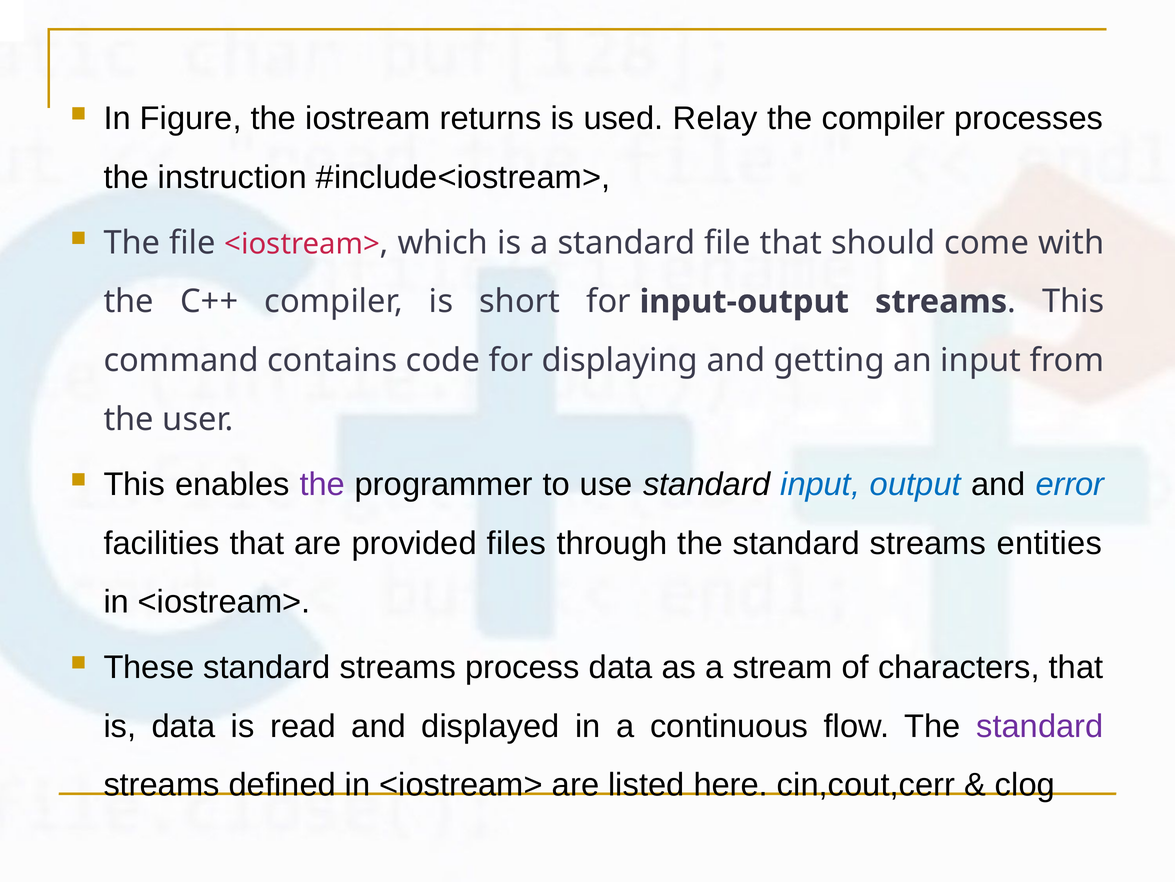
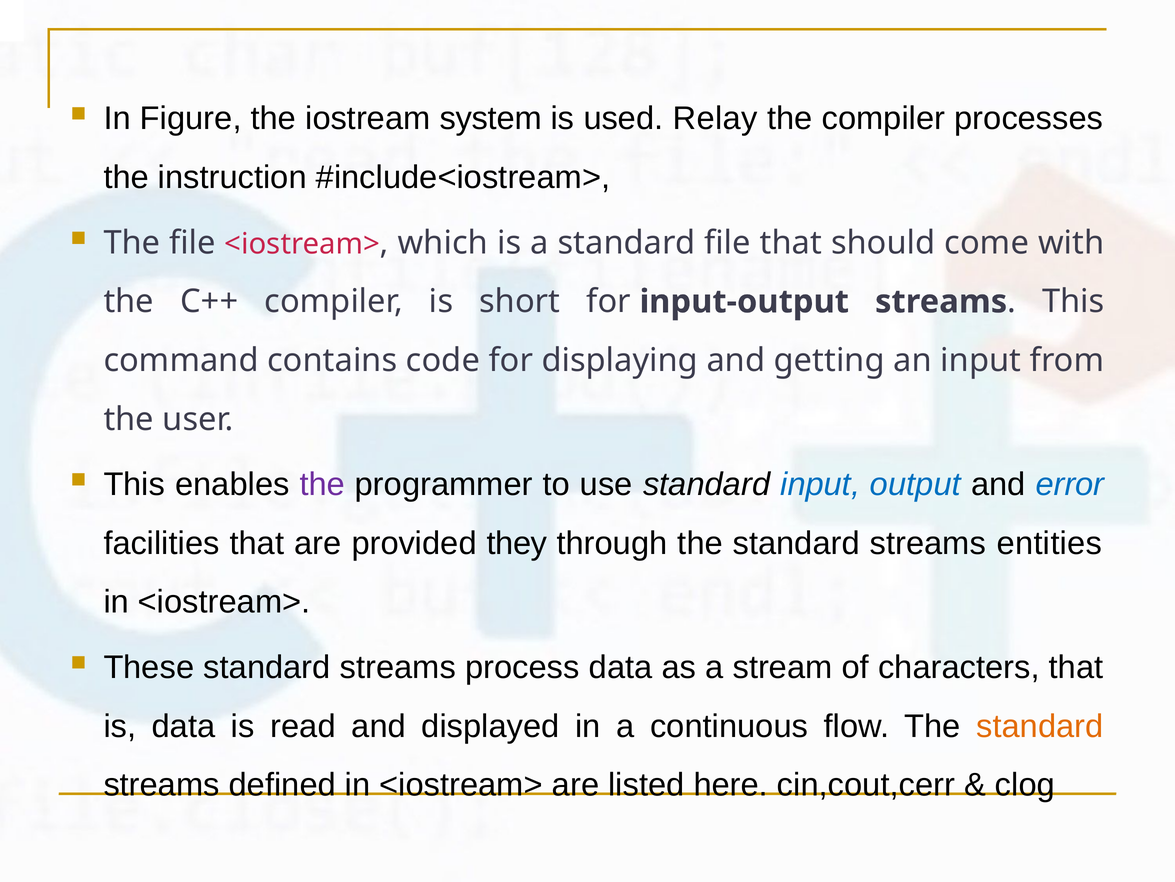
returns: returns -> system (491, 119)
files: files -> they (517, 543)
standard colour: purple -> orange (1040, 726)
